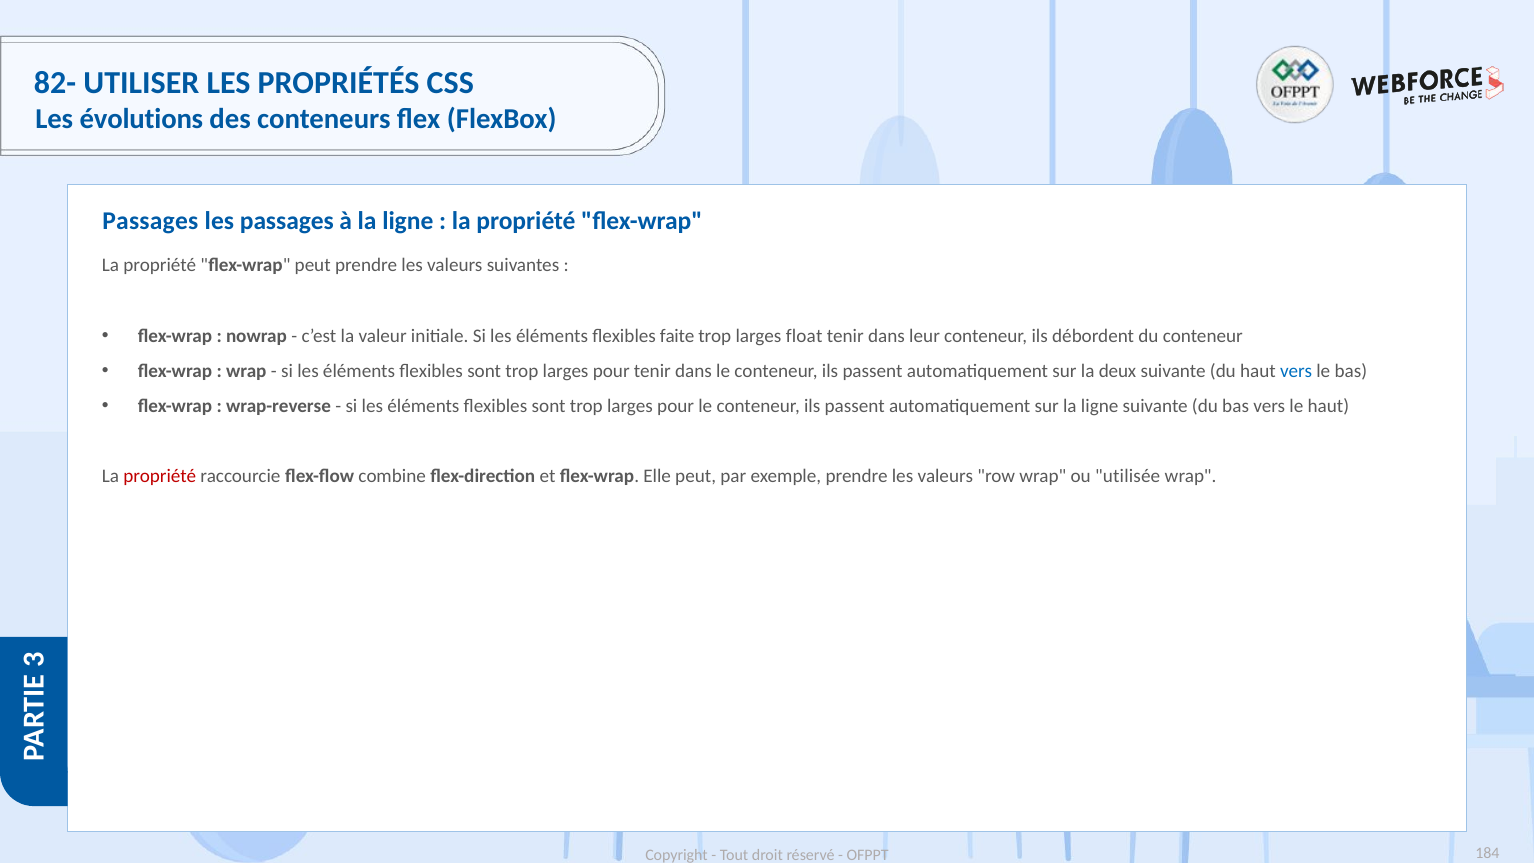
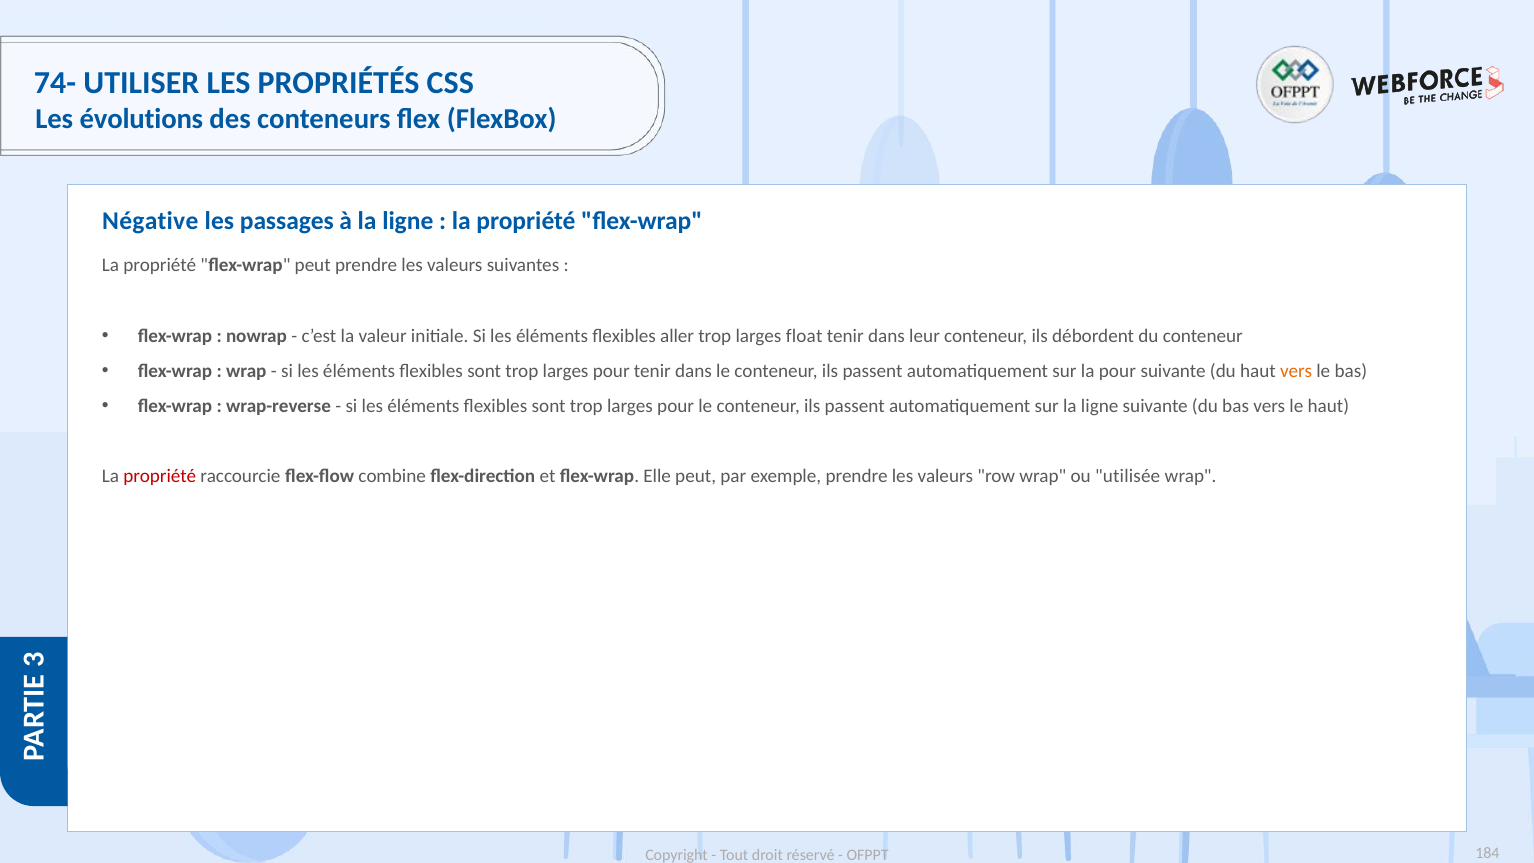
82-: 82- -> 74- (55, 83)
Passages: Passages -> Négative (150, 221)
faite: faite -> aller (677, 336)
la deux: deux -> pour (1117, 371)
vers colour: blue -> orange (1296, 371)
